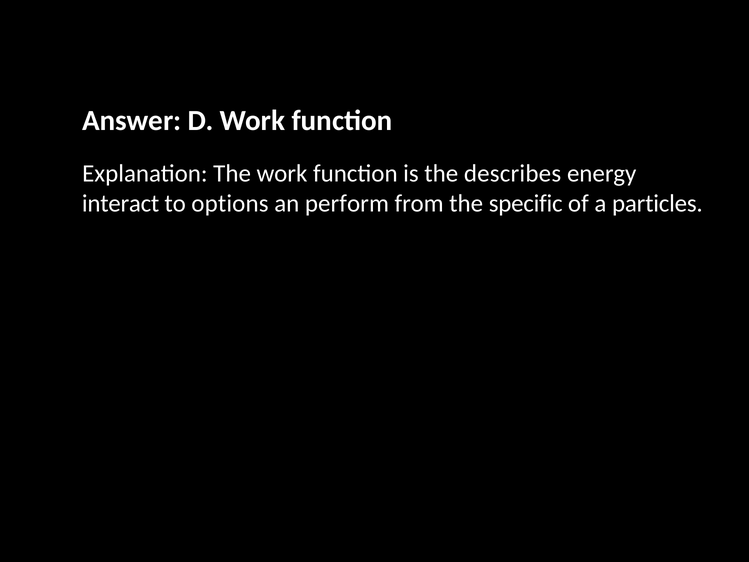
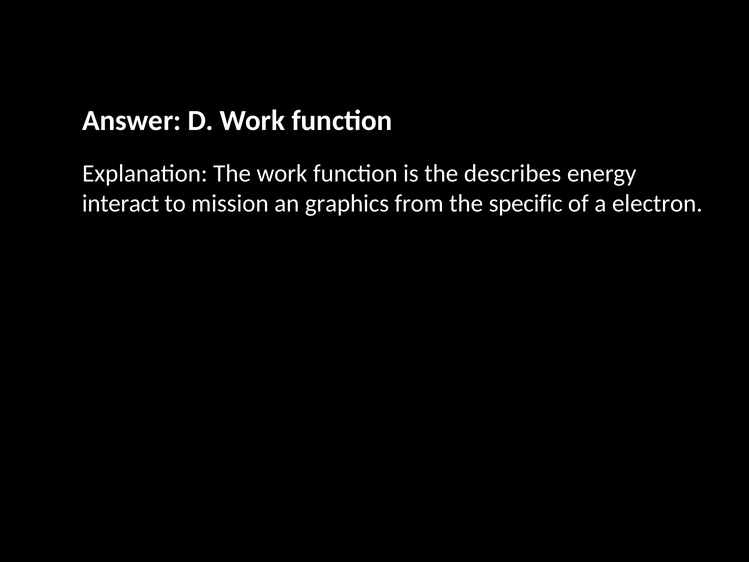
options: options -> mission (230, 204)
perform: perform -> graphics (347, 204)
particles: particles -> electron (657, 204)
